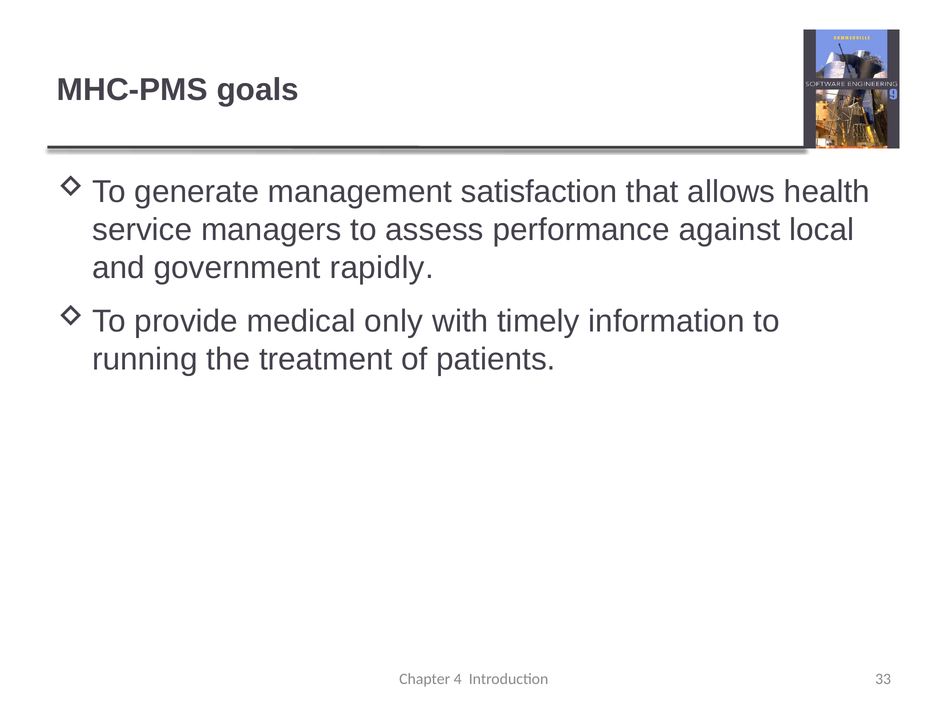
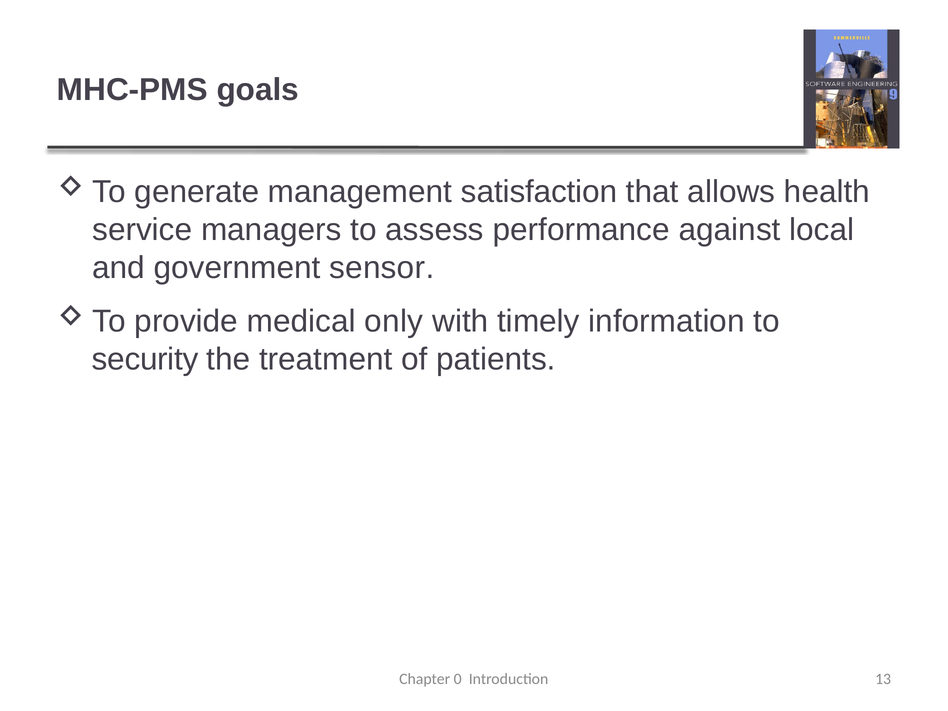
rapidly: rapidly -> sensor (382, 268)
running: running -> security (145, 359)
4: 4 -> 0 (458, 679)
33: 33 -> 13 (883, 679)
